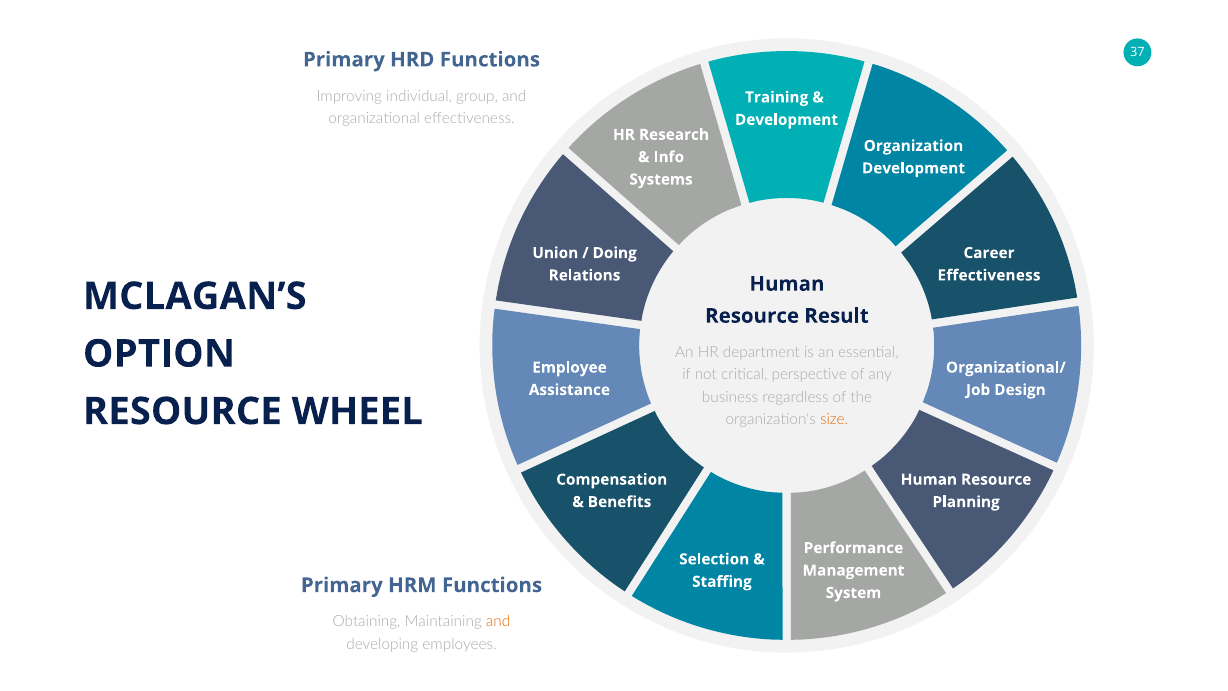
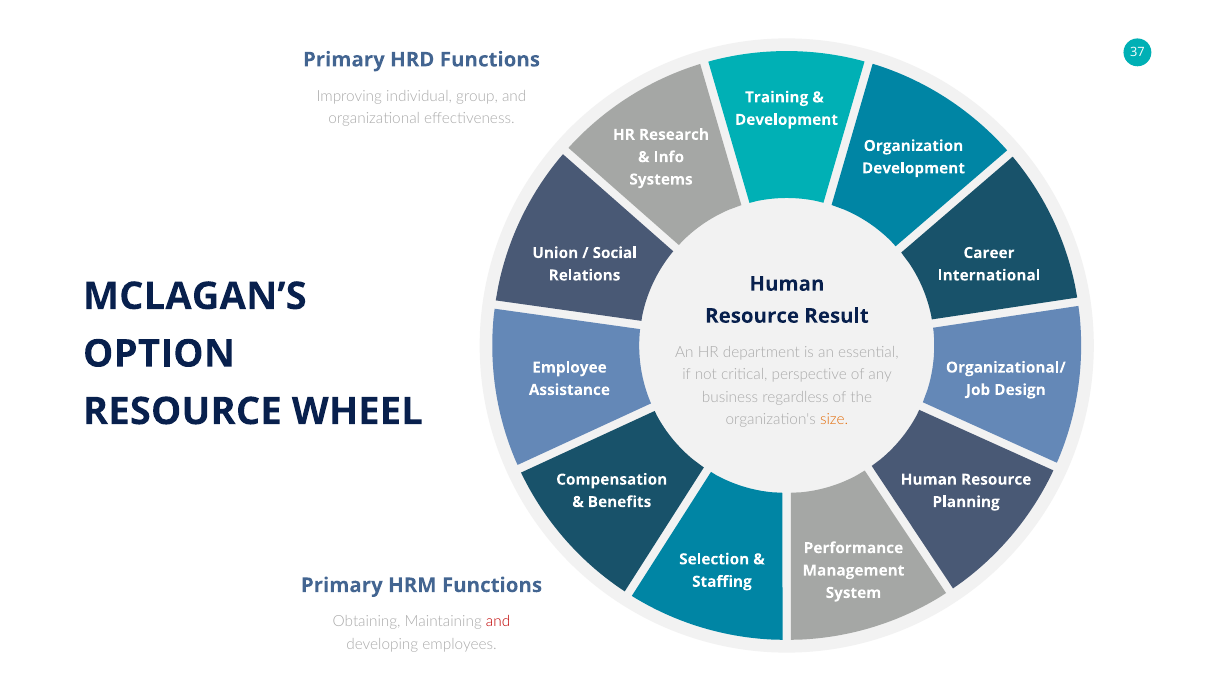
Doing: Doing -> Social (615, 253)
Effectiveness: Effectiveness -> International (989, 275)
and colour: orange -> red (498, 622)
